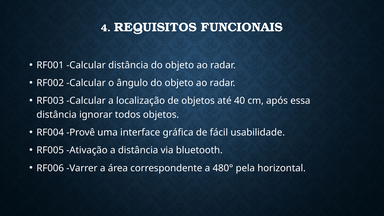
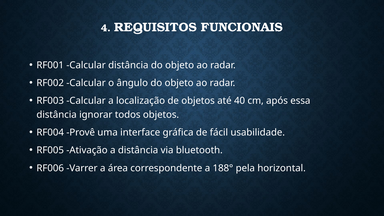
480°: 480° -> 188° (223, 168)
